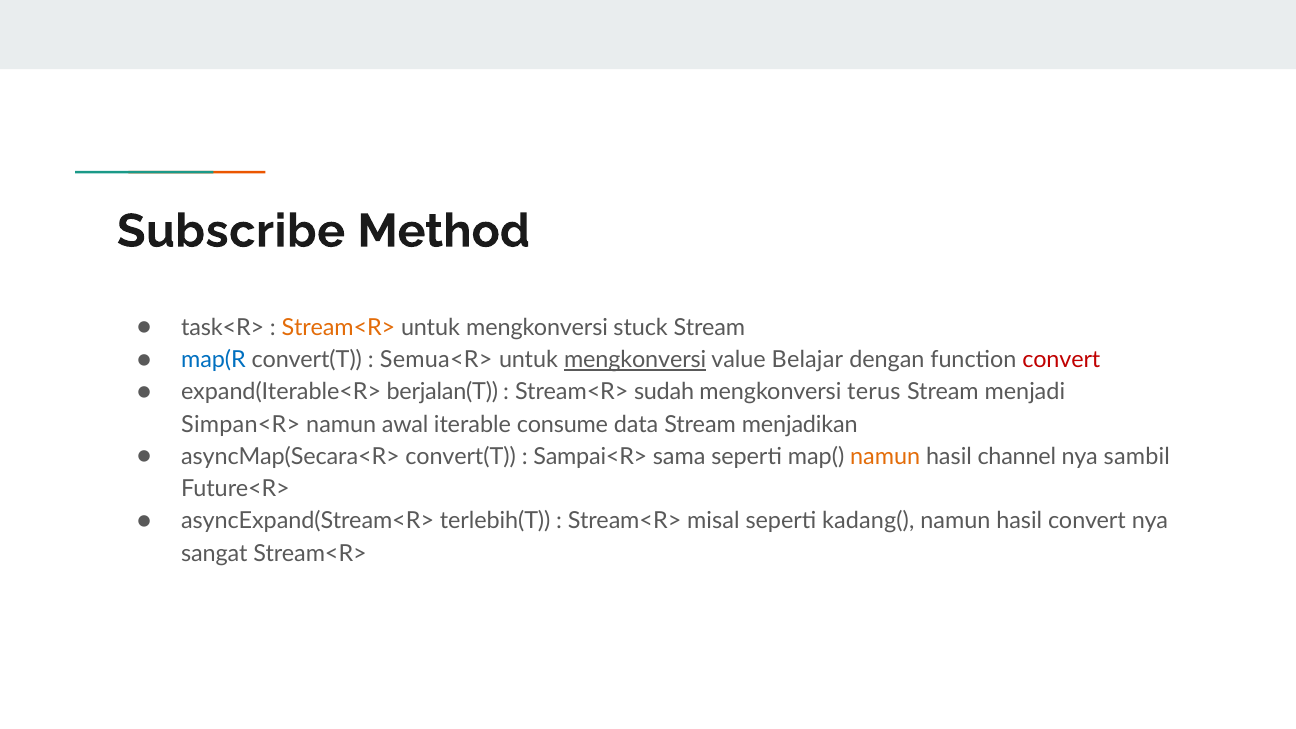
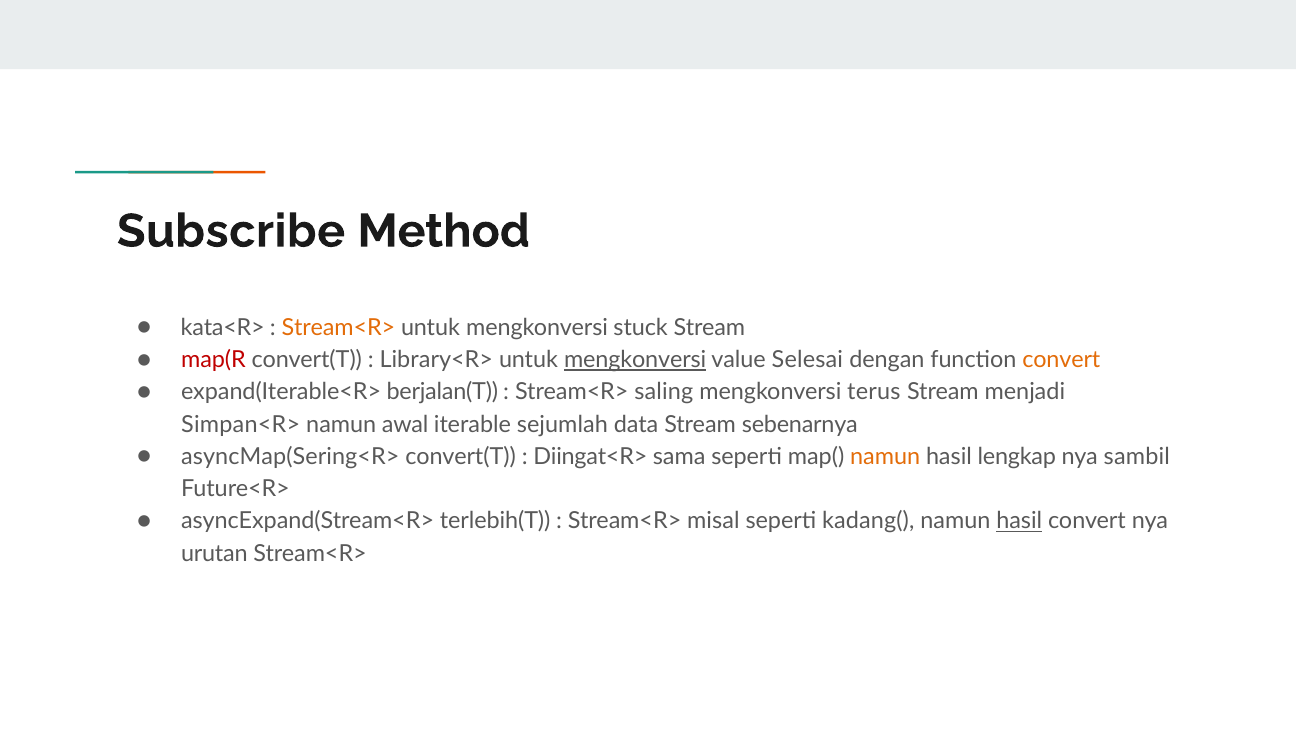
task<R>: task<R> -> kata<R> (223, 327)
map(R colour: blue -> red (213, 360)
Semua<R>: Semua<R> -> Library<R> (436, 360)
Belajar: Belajar -> Selesai (807, 360)
convert colour: red -> orange (1061, 360)
sudah: sudah -> saling (664, 392)
consume: consume -> sejumlah (562, 424)
menjadikan: menjadikan -> sebenarnya (800, 424)
asyncMap(Secara<R>: asyncMap(Secara<R> -> asyncMap(Sering<R> (290, 457)
Sampai<R>: Sampai<R> -> Diingat<R> (590, 457)
channel: channel -> lengkap (1017, 457)
hasil underline: none -> present (1019, 521)
sangat: sangat -> urutan (214, 554)
